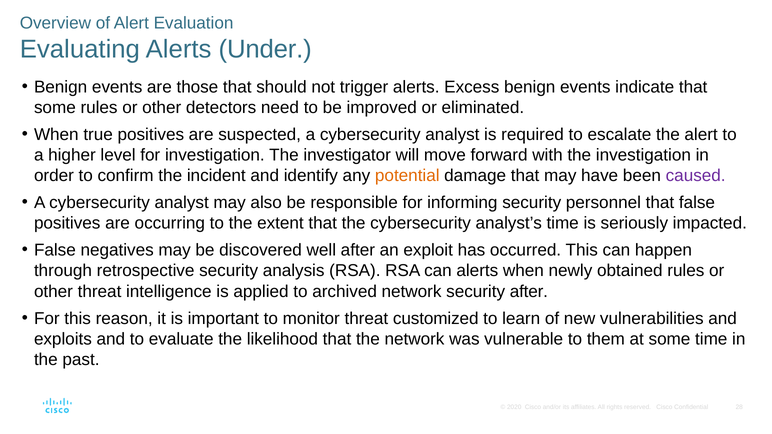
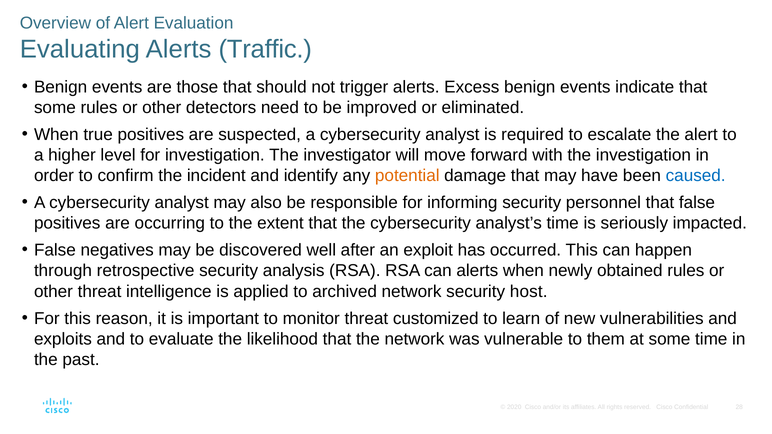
Under: Under -> Traffic (265, 49)
caused colour: purple -> blue (696, 176)
security after: after -> host (529, 292)
